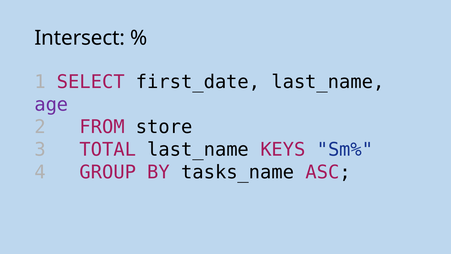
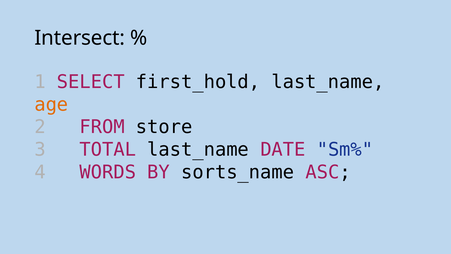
first_date: first_date -> first_hold (198, 82)
age colour: purple -> orange (51, 104)
KEYS: KEYS -> DATE (283, 149)
GROUP: GROUP -> WORDS (108, 172)
tasks_name: tasks_name -> sorts_name (238, 172)
